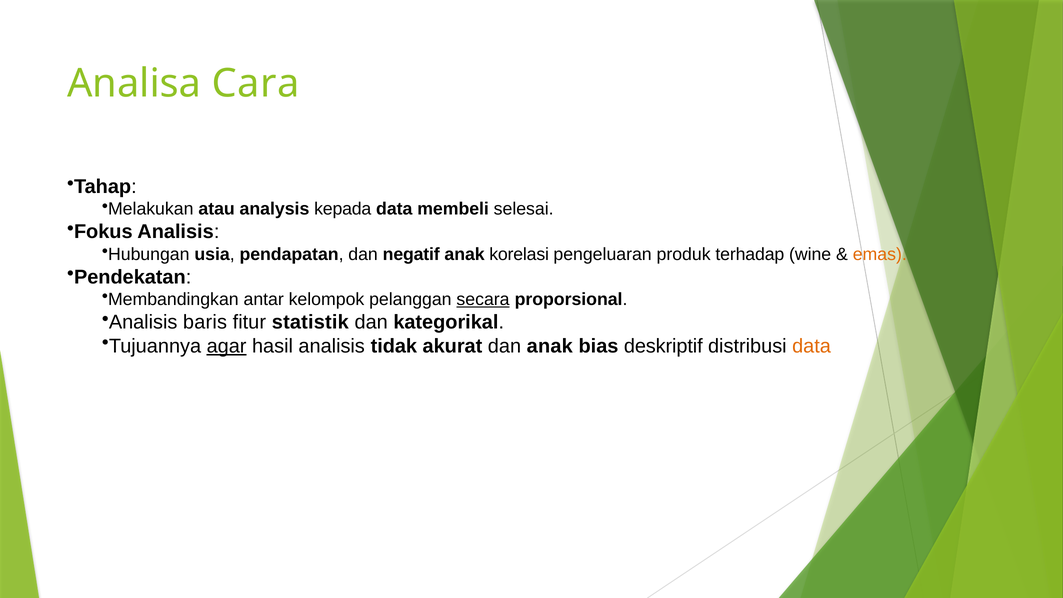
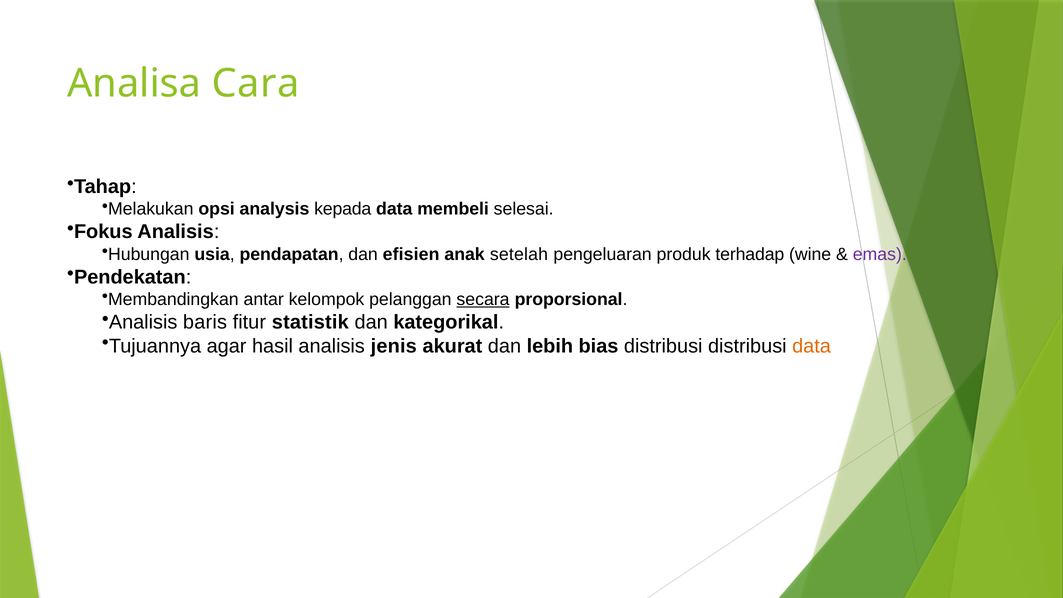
atau: atau -> opsi (217, 209)
negatif: negatif -> efisien (411, 254)
korelasi: korelasi -> setelah (519, 254)
emas colour: orange -> purple (880, 254)
agar underline: present -> none (227, 346)
tidak: tidak -> jenis (394, 346)
dan anak: anak -> lebih (550, 346)
bias deskriptif: deskriptif -> distribusi (663, 346)
